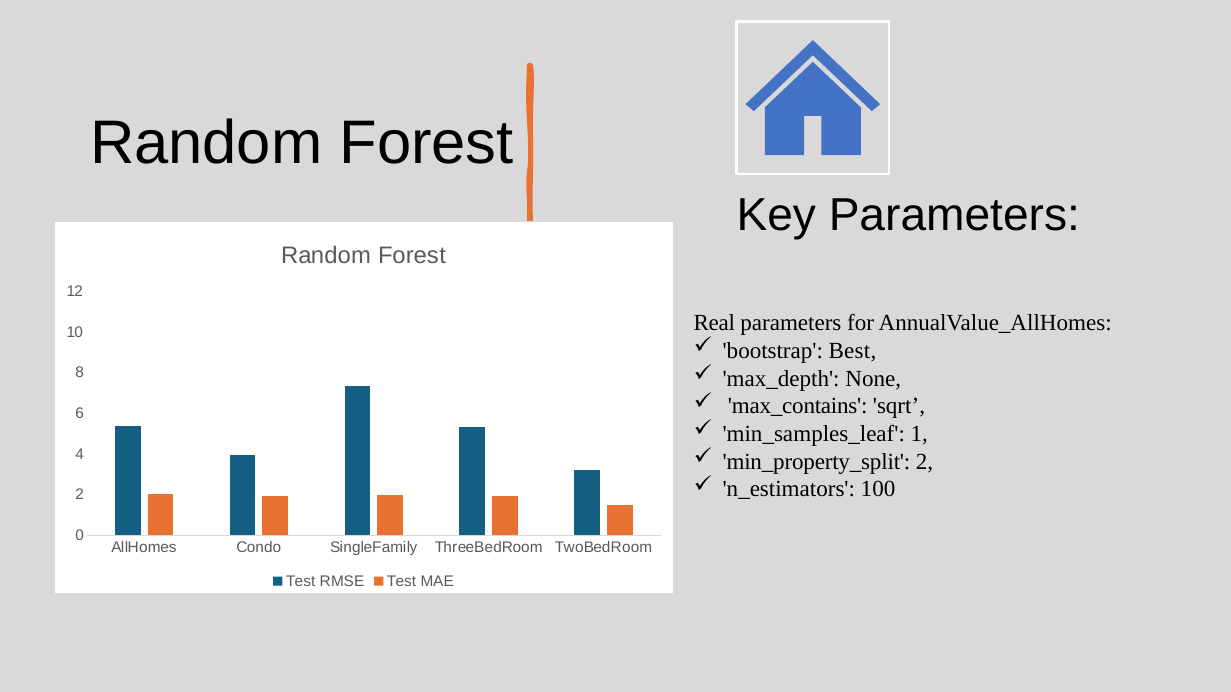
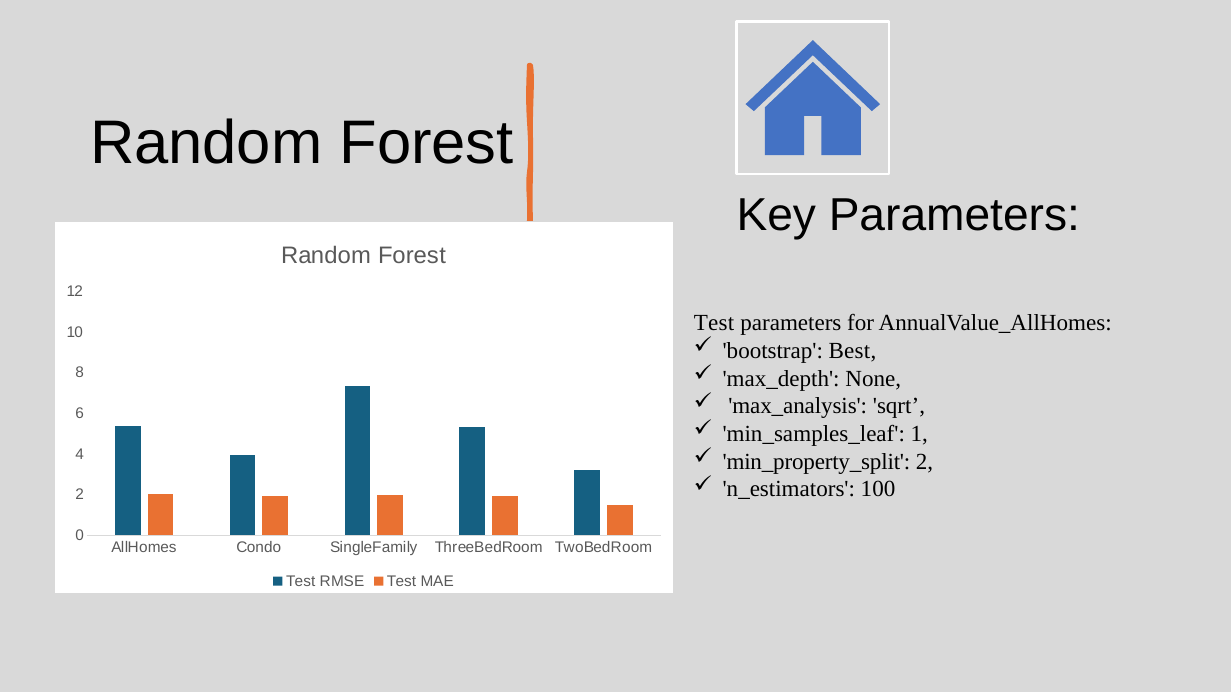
Real: Real -> Test (714, 323)
max_contains: max_contains -> max_analysis (798, 406)
